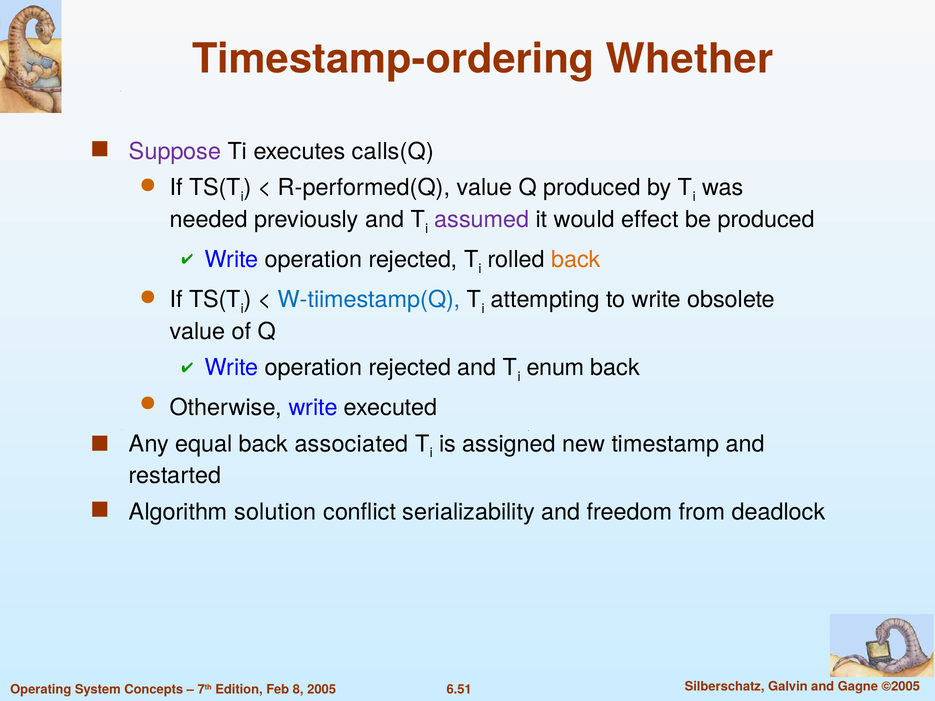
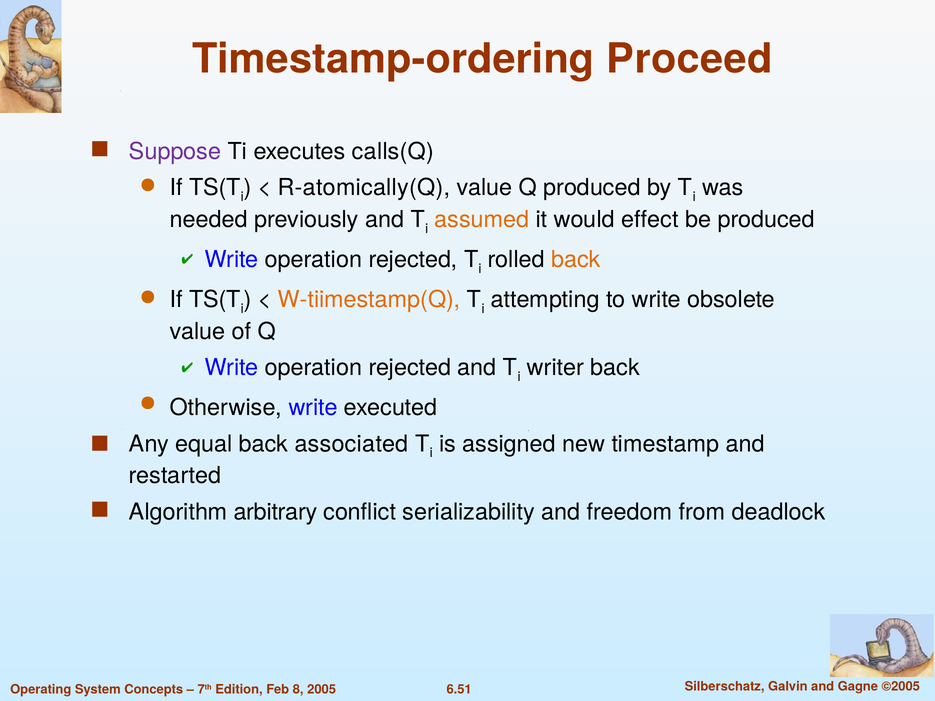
Whether: Whether -> Proceed (690, 59)
R-performed(Q: R-performed(Q -> R-atomically(Q (364, 188)
assumed colour: purple -> orange (482, 220)
W-tiimestamp(Q colour: blue -> orange (369, 300)
enum: enum -> writer (555, 368)
solution: solution -> arbitrary (276, 512)
